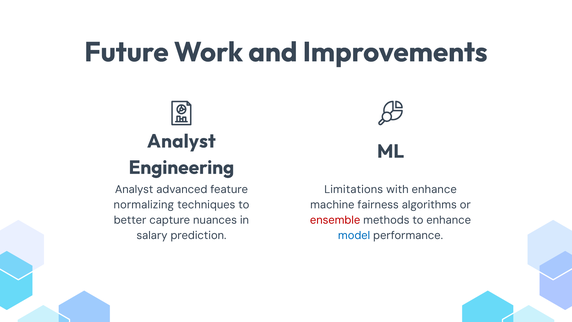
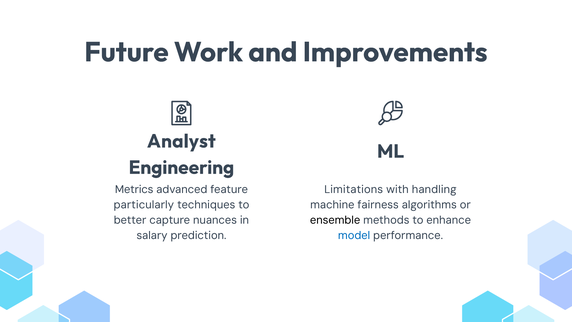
Analyst: Analyst -> Metrics (134, 189)
with enhance: enhance -> handling (434, 189)
normalizing: normalizing -> particularly (144, 205)
ensemble colour: red -> black (335, 220)
